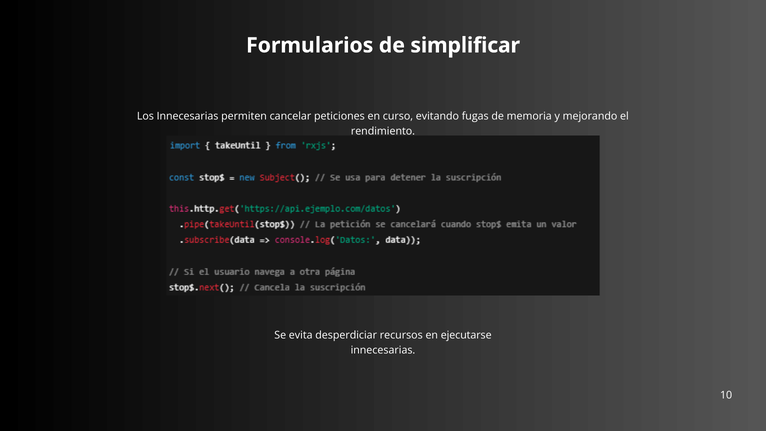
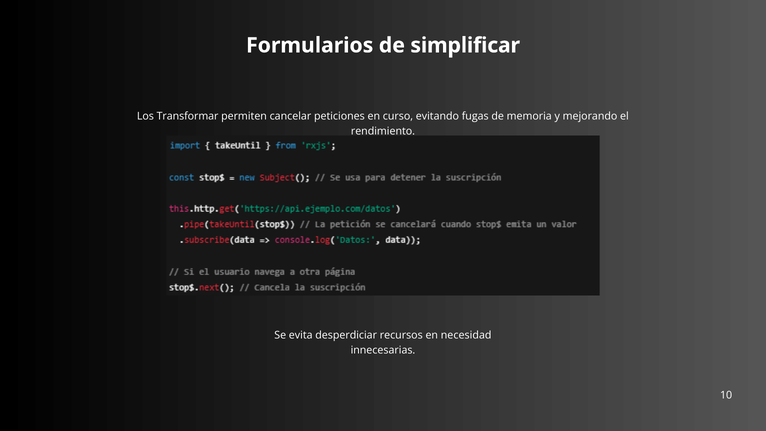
Los Innecesarias: Innecesarias -> Transformar (188, 116)
ejecutarse: ejecutarse -> necesidad (466, 335)
